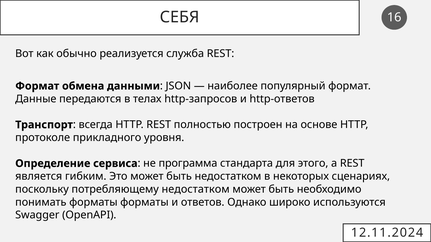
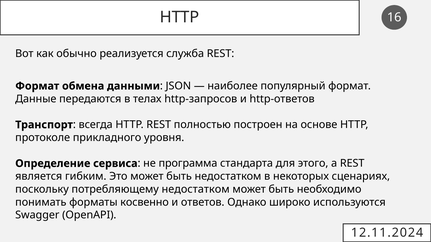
СЕБЯ: СЕБЯ -> HTTP (180, 17)
форматы форматы: форматы -> косвенно (145, 203)
